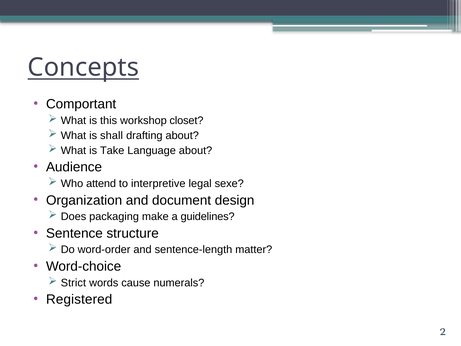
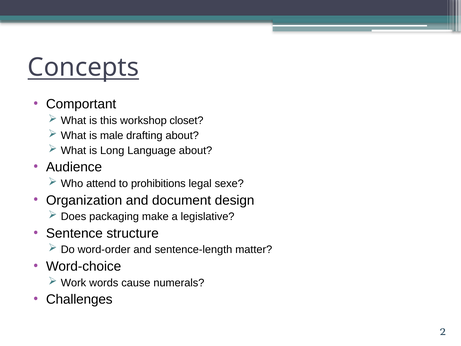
shall: shall -> male (112, 135)
Take: Take -> Long (112, 150)
interpretive: interpretive -> prohibitions (158, 183)
guidelines: guidelines -> legislative (208, 216)
Strict: Strict -> Work (73, 283)
Registered: Registered -> Challenges (79, 299)
